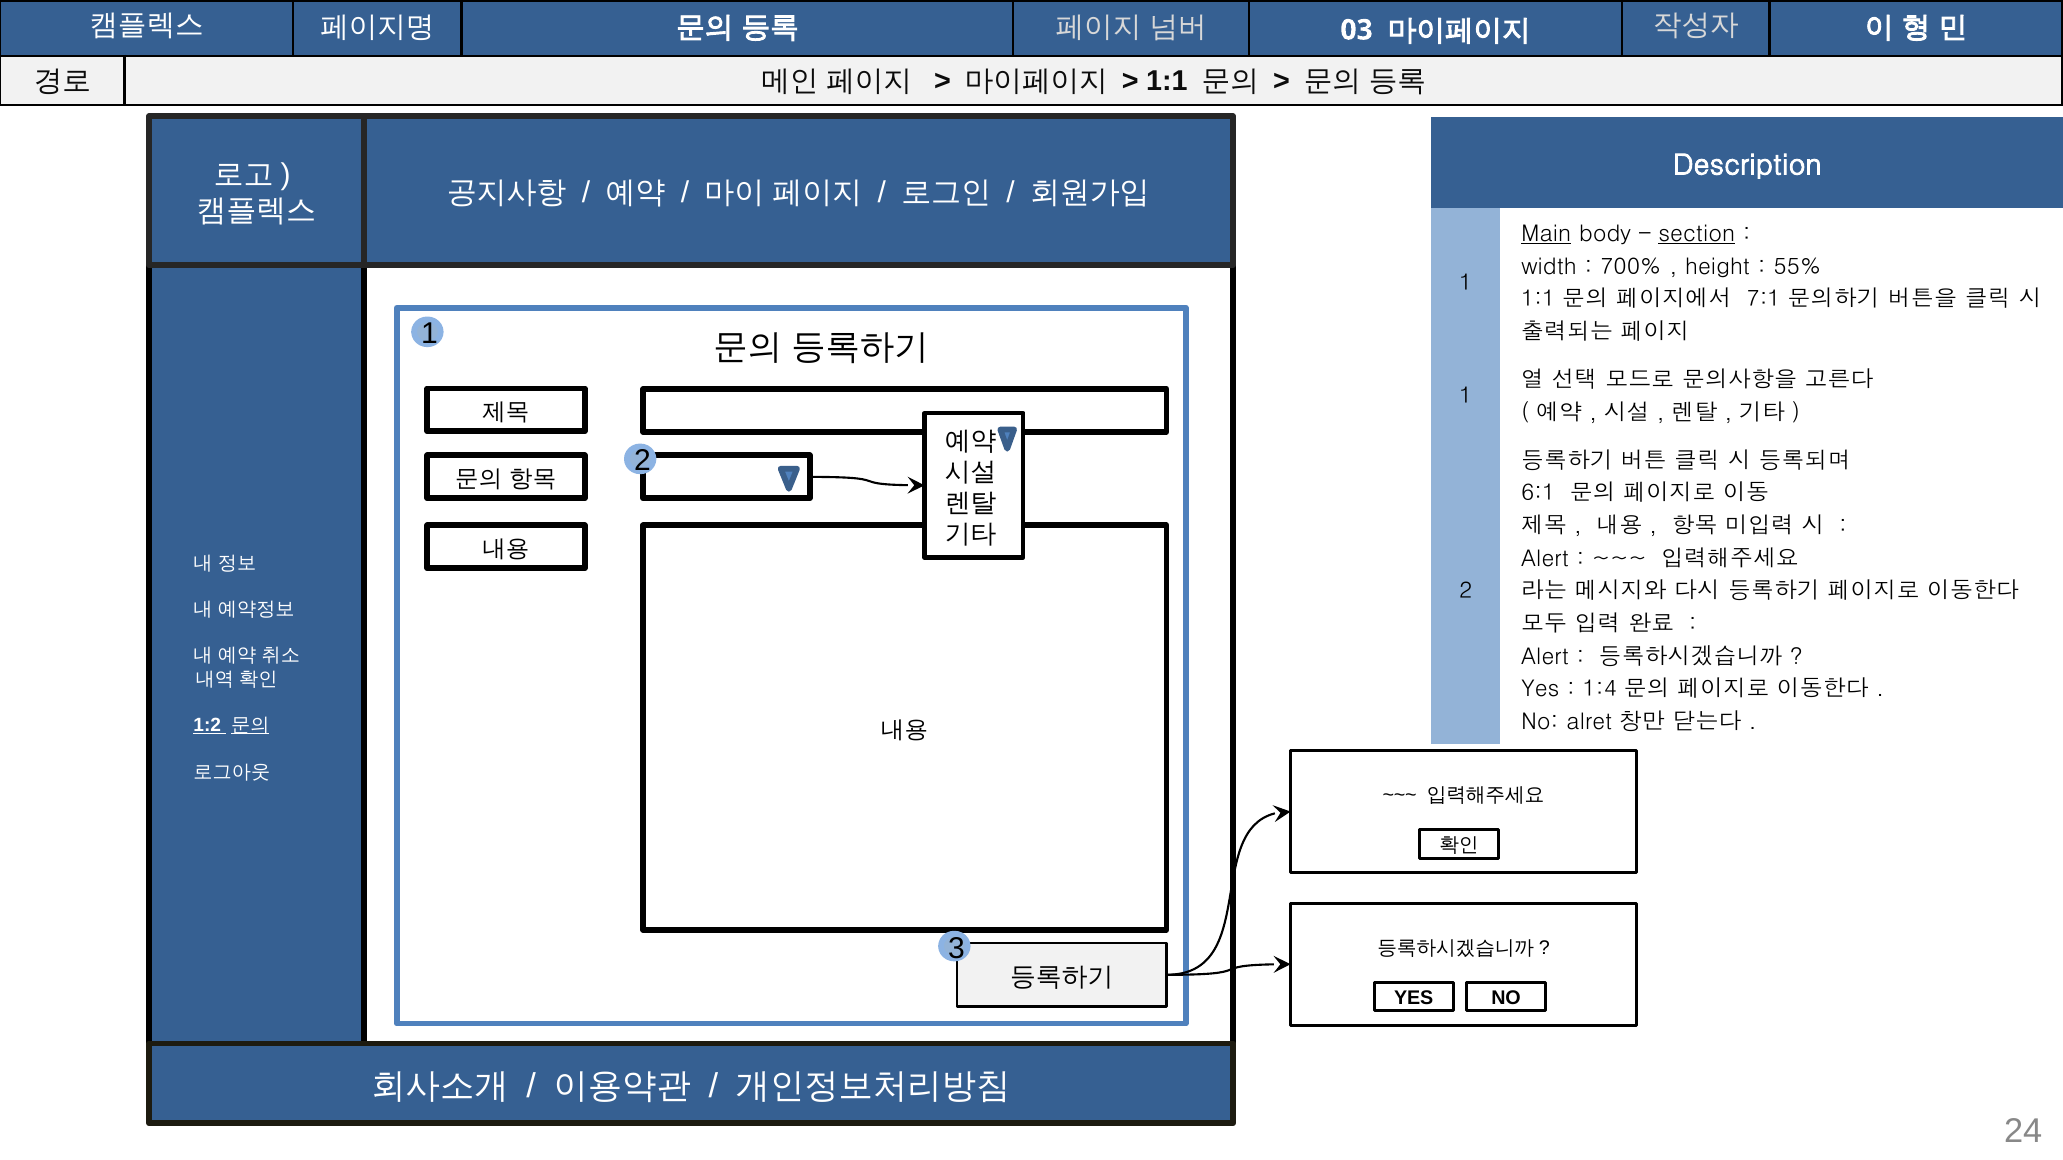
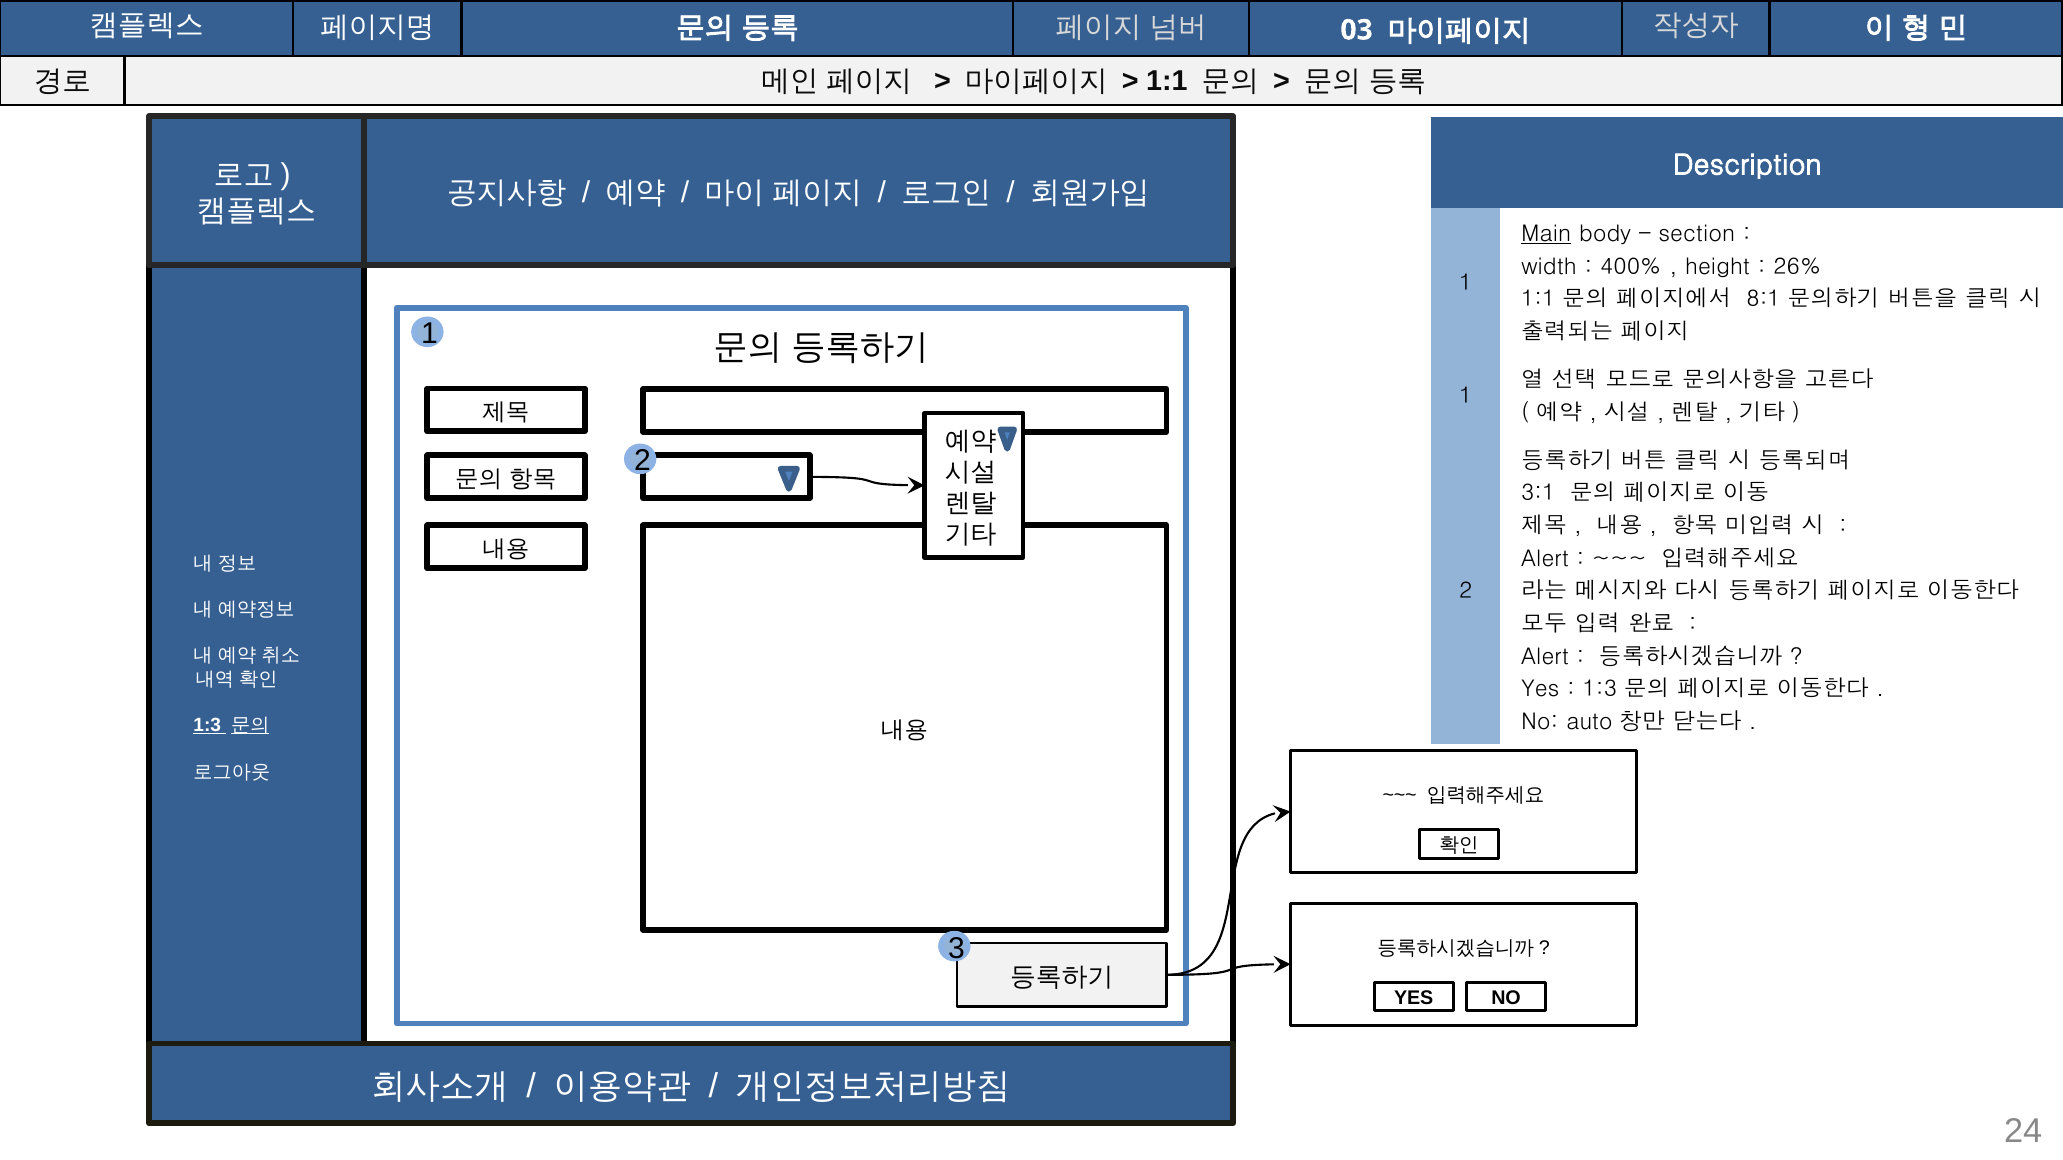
section underline: present -> none (1697, 234)
700%: 700% -> 400% (1631, 267)
55%: 55% -> 26% (1797, 267)
7:1: 7:1 -> 8:1 (1764, 299)
6:1: 6:1 -> 3:1 (1538, 493)
1:4: 1:4 -> 1:3 (1600, 689)
alret: alret -> auto (1589, 722)
1:2: 1:2 -> 1:3 (207, 726)
